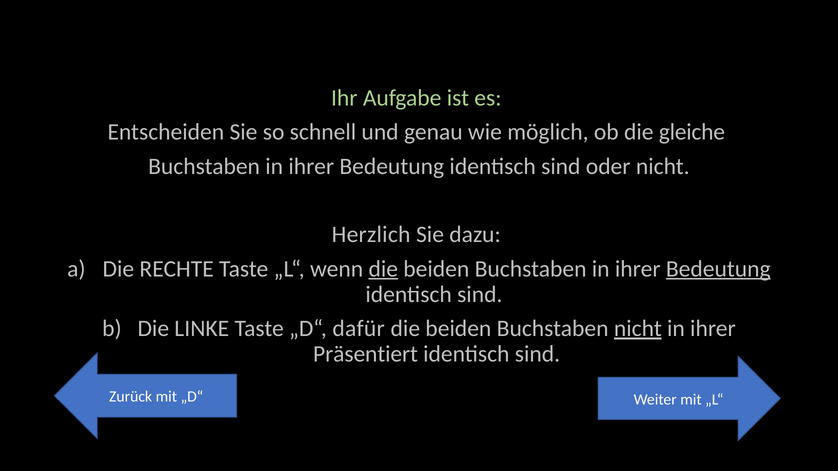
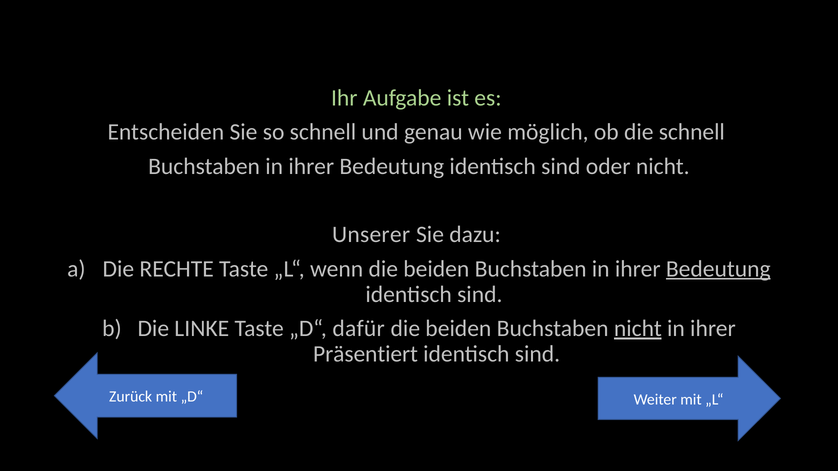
die gleiche: gleiche -> schnell (692, 132)
Herzlich: Herzlich -> Unserer (371, 235)
die underline: present -> none (383, 269)
